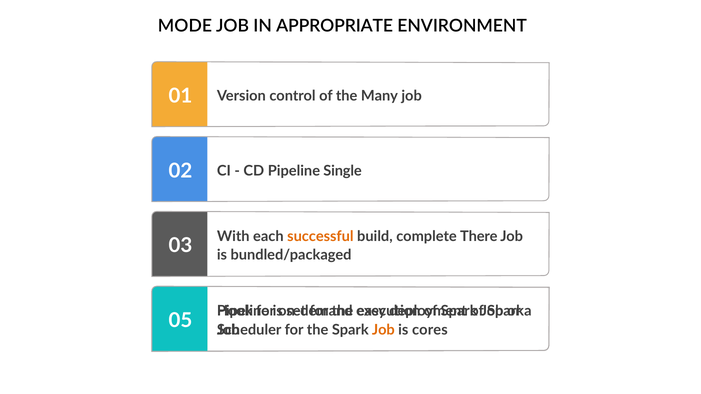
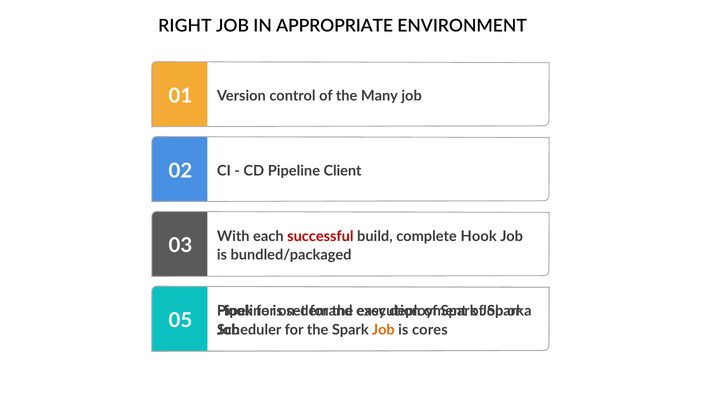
MODE: MODE -> RIGHT (185, 26)
Single: Single -> Client (343, 171)
successful colour: orange -> red (320, 236)
complete There: There -> Hook (479, 236)
